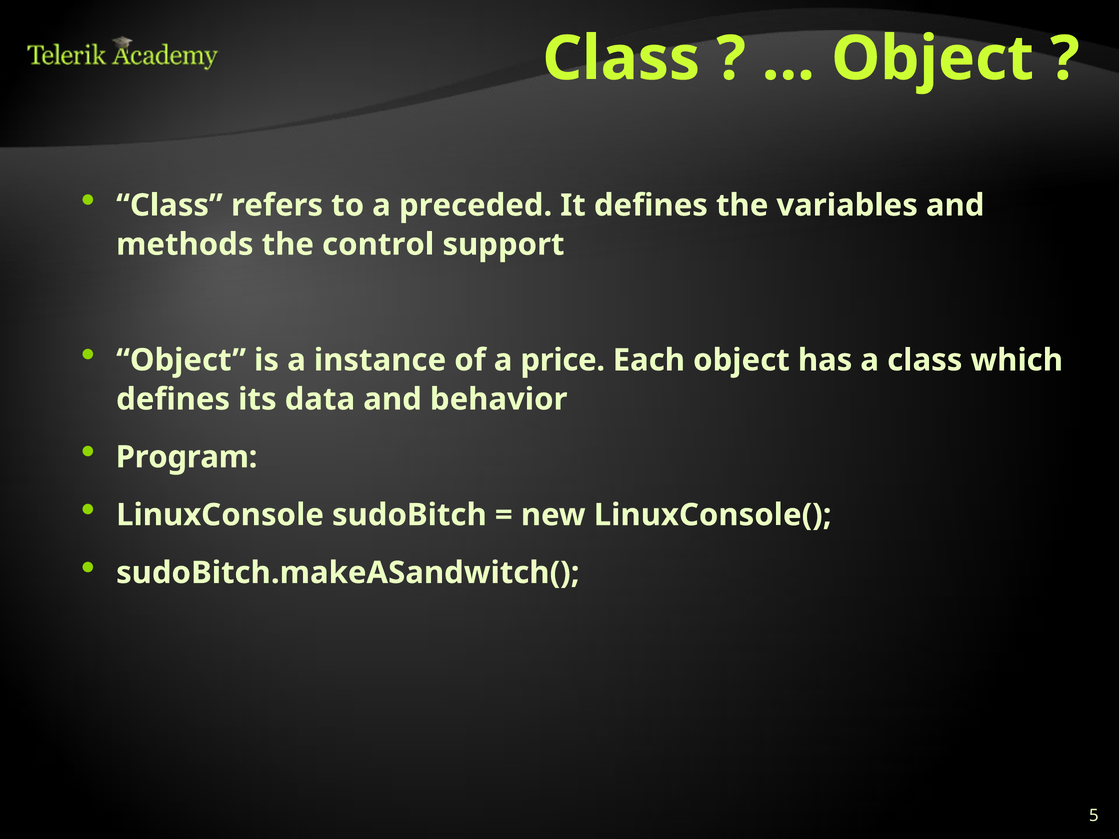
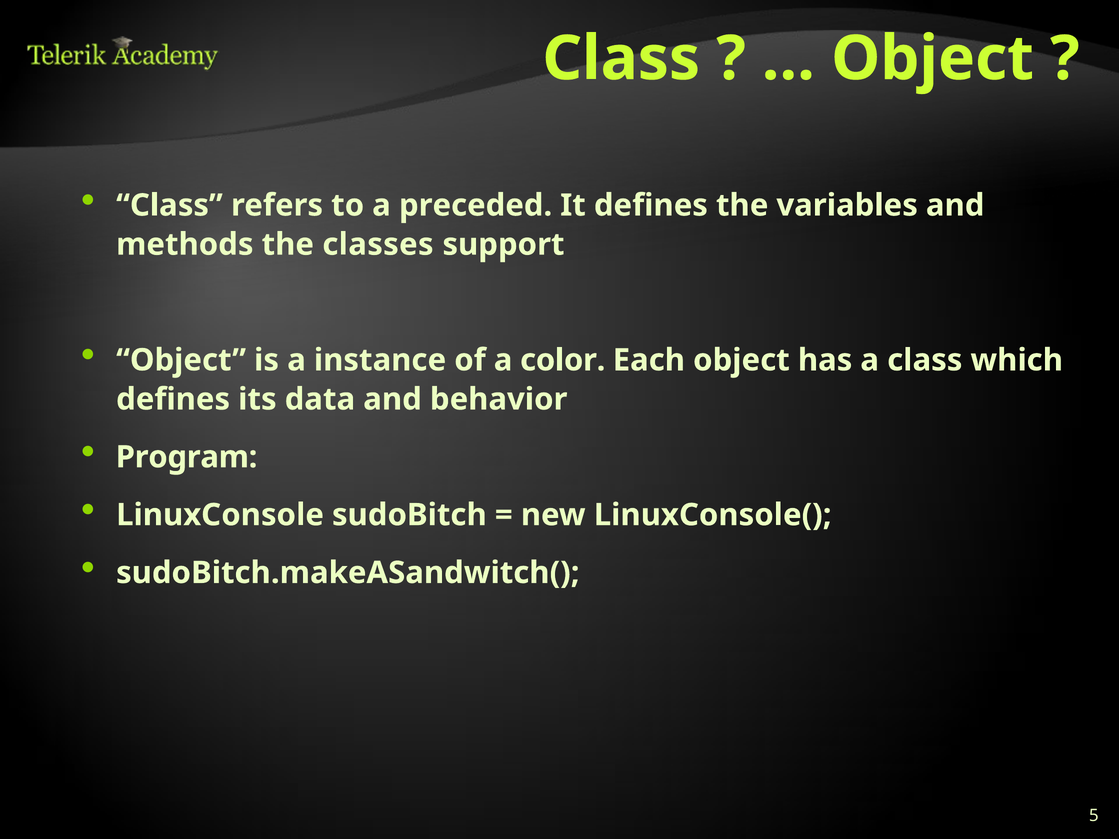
control: control -> classes (378, 245)
price: price -> color (563, 360)
